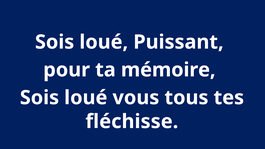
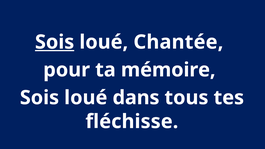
Sois underline: none -> present (55, 42)
Puissant: Puissant -> Chantée (178, 42)
vous: vous -> dans (136, 98)
